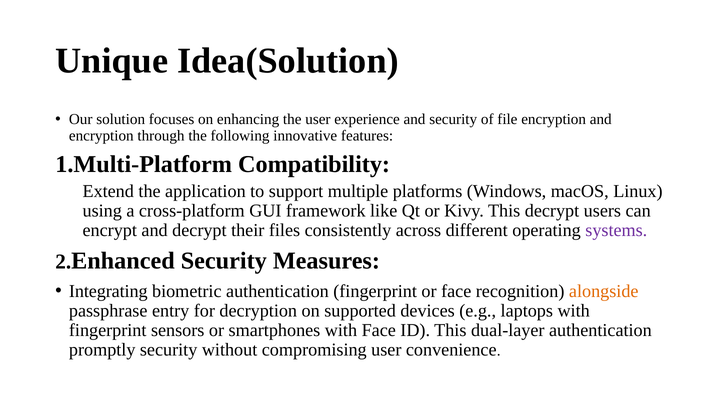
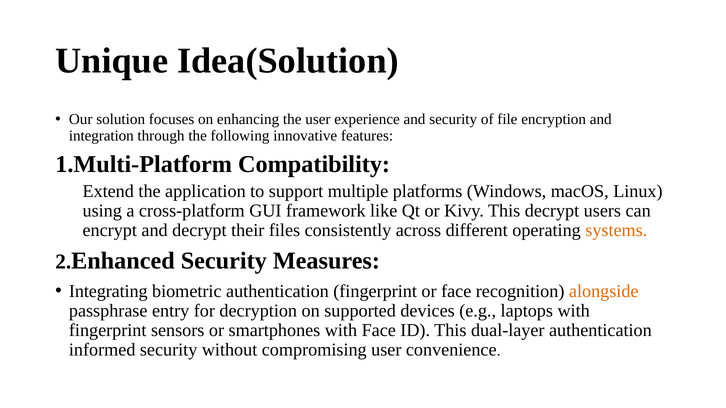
encryption: encryption -> integration (101, 136)
systems colour: purple -> orange (616, 231)
promptly: promptly -> informed (102, 350)
